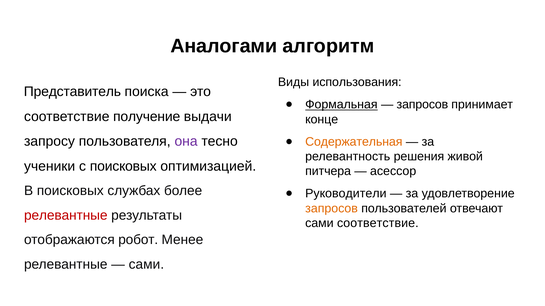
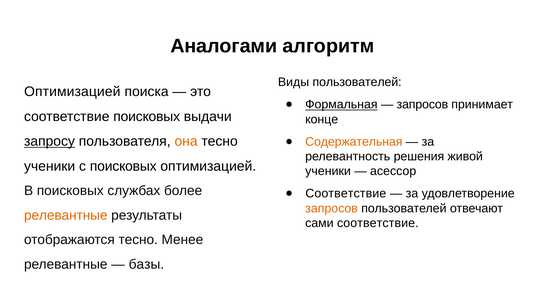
Виды использования: использования -> пользователей (357, 82)
Представитель: Представитель -> Оптимизацией (72, 92)
соответствие получение: получение -> поисковых (147, 117)
запросу underline: none -> present (49, 142)
она colour: purple -> orange (186, 142)
питчера: питчера -> ученики (328, 172)
Руководители: Руководители -> Соответствие (346, 194)
релевантные colour: red -> orange (66, 216)
отображаются робот: робот -> тесно (138, 240)
сами: сами -> базы (146, 265)
